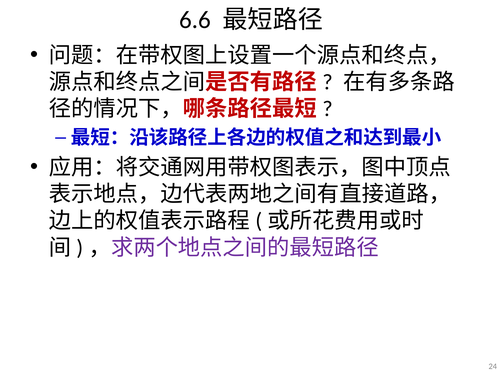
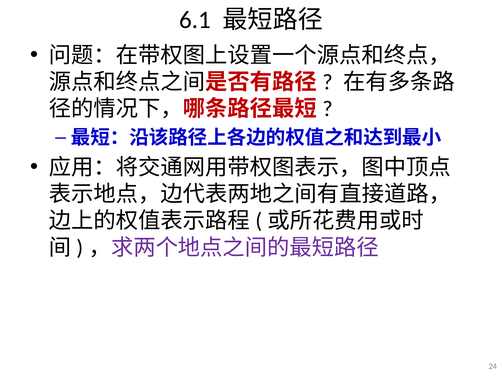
6.6: 6.6 -> 6.1 (195, 20)
